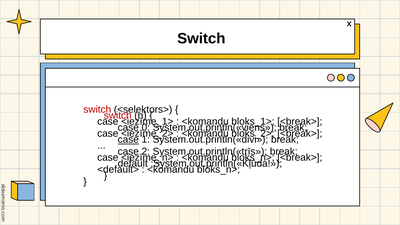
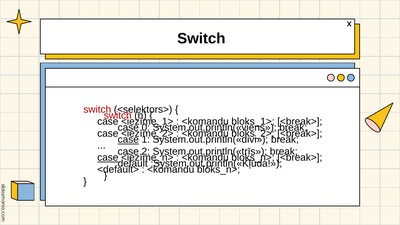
case underline: none -> present (108, 158)
